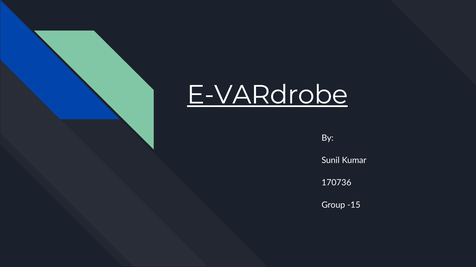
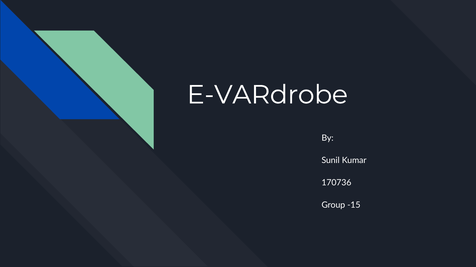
E-VARdrobe underline: present -> none (267, 95)
